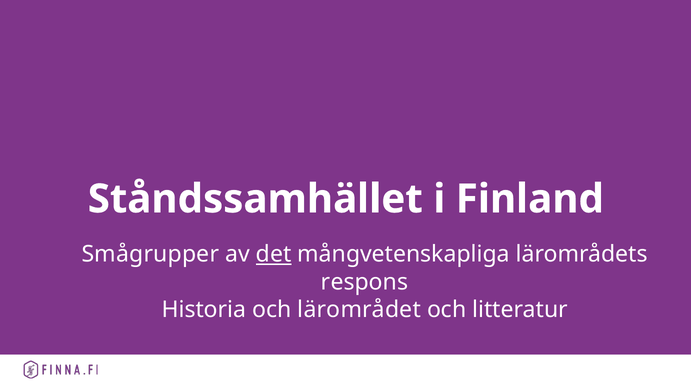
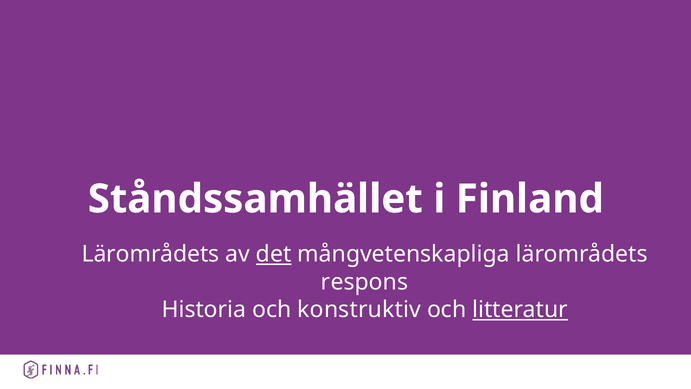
Smågrupper: Smågrupper -> Lärområdets (151, 254)
lärområdet: lärområdet -> konstruktiv (359, 309)
litteratur underline: none -> present (520, 309)
